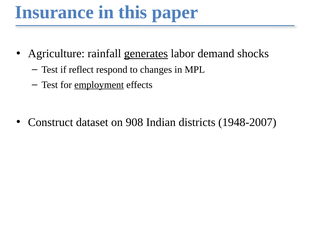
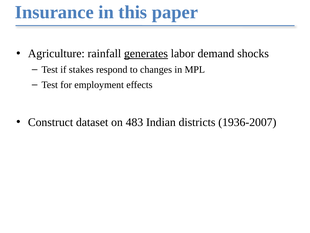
reflect: reflect -> stakes (81, 69)
employment underline: present -> none (99, 85)
908: 908 -> 483 (134, 122)
1948-2007: 1948-2007 -> 1936-2007 (247, 122)
